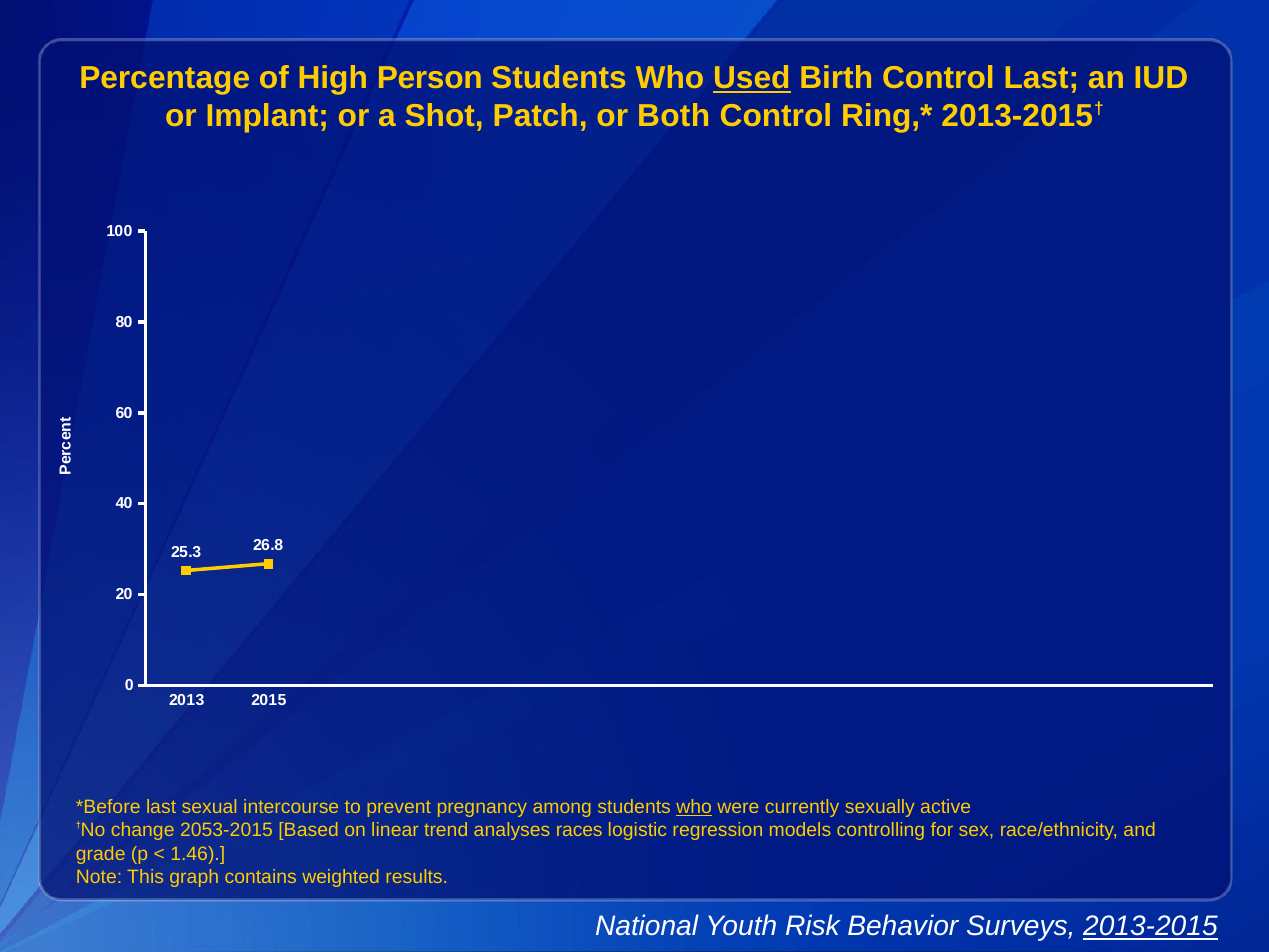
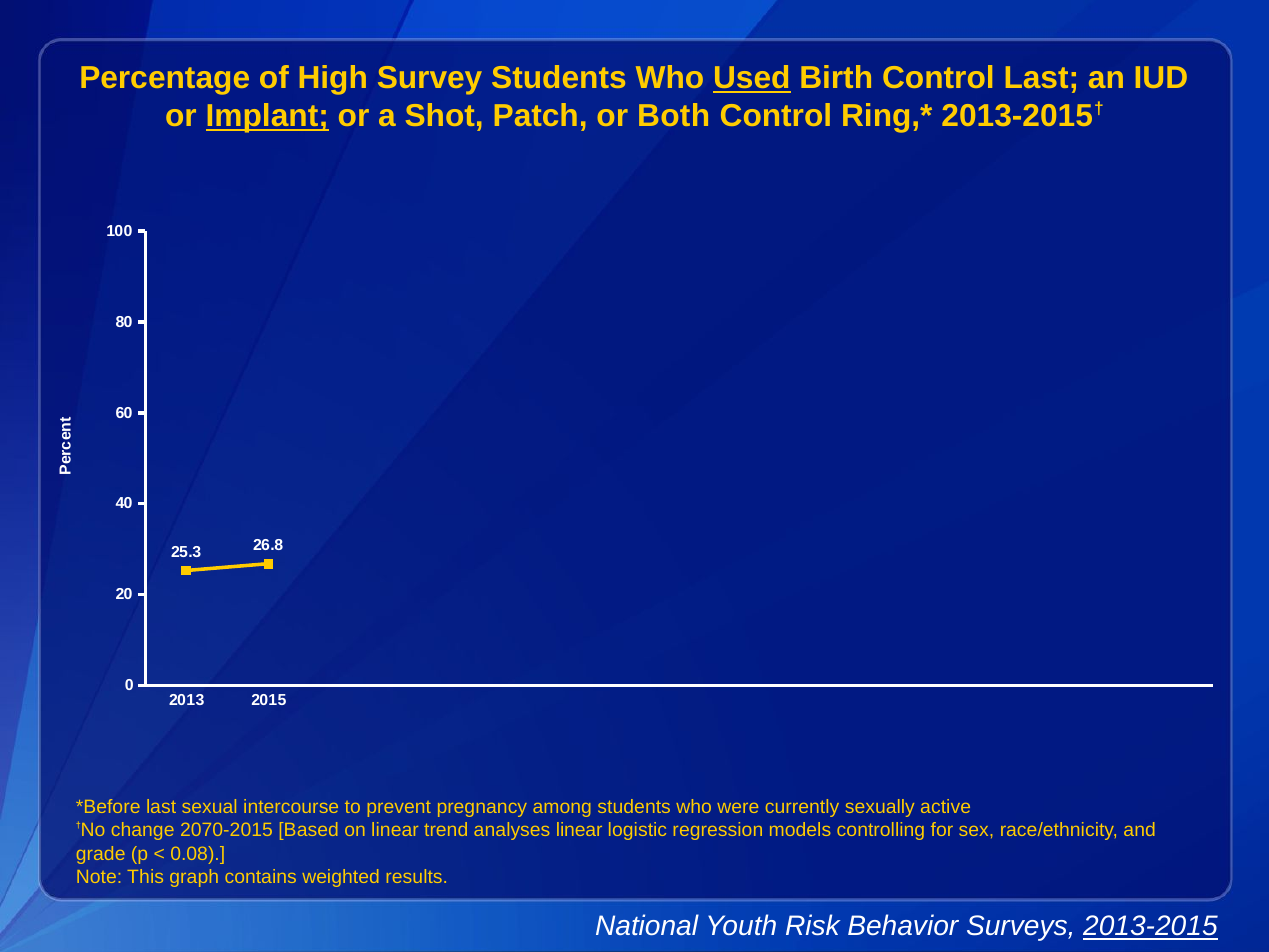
Person: Person -> Survey (430, 78)
Implant underline: none -> present (267, 116)
who underline: present -> none (694, 807)
2053-2015: 2053-2015 -> 2070-2015 (226, 830)
analyses races: races -> linear (579, 830)
1.46: 1.46 -> 0.08 (198, 854)
